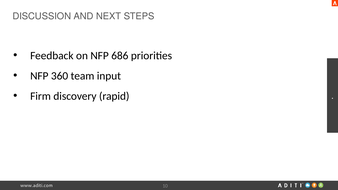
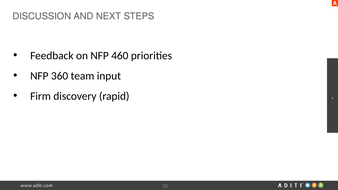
686: 686 -> 460 (120, 56)
